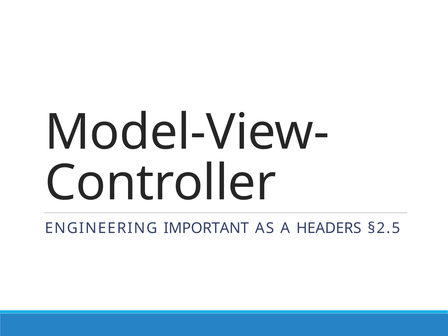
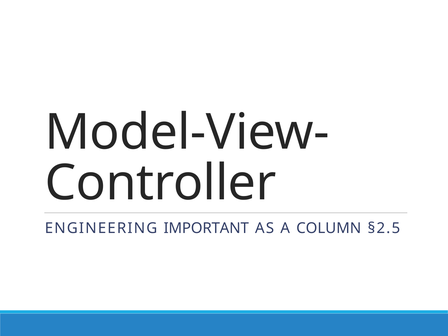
HEADERS: HEADERS -> COLUMN (329, 228)
